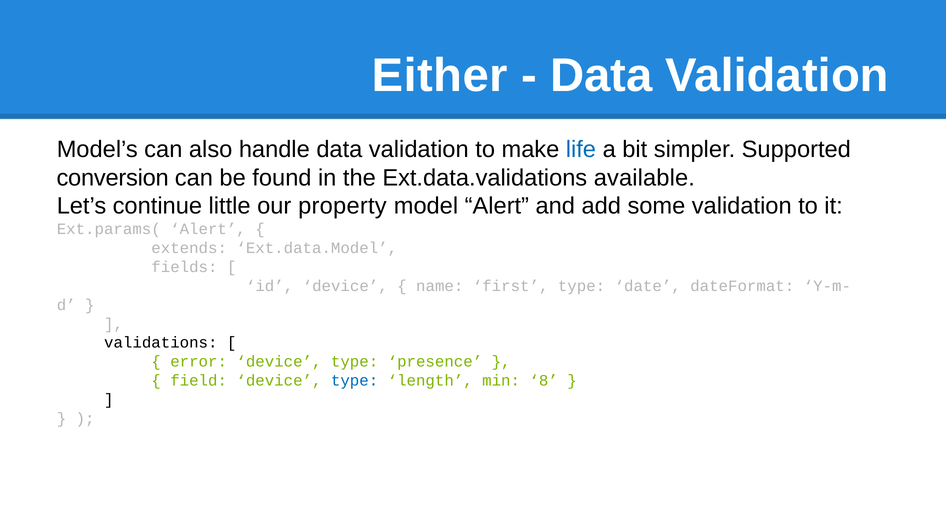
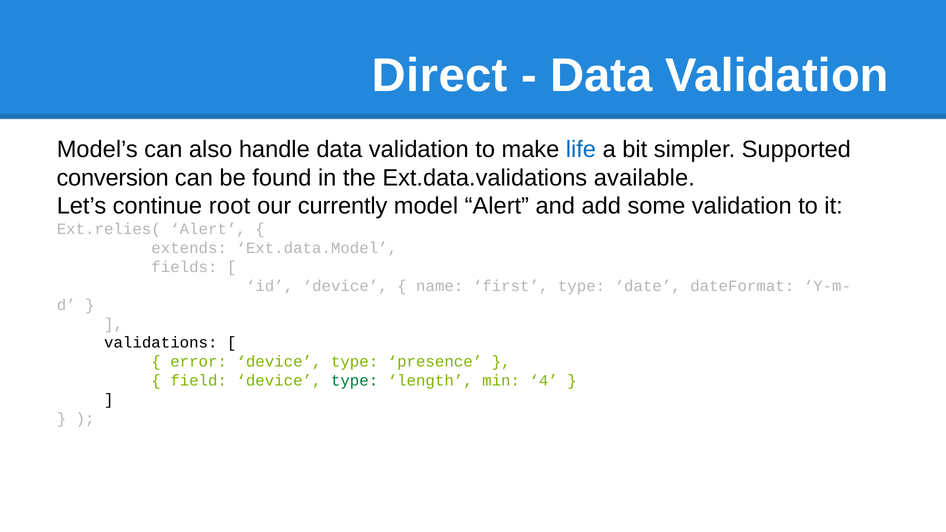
Either: Either -> Direct (440, 75)
little: little -> root (229, 206)
property: property -> currently (343, 206)
Ext.params(: Ext.params( -> Ext.relies( (109, 229)
type colour: blue -> green (355, 381)
8: 8 -> 4 (544, 381)
